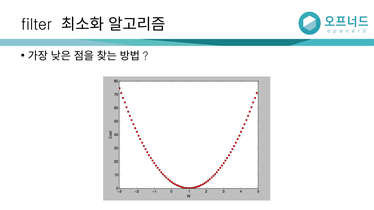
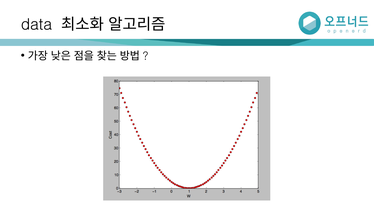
filter: filter -> data (37, 24)
